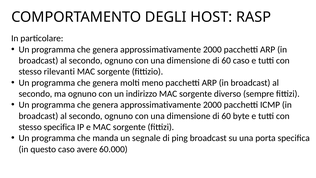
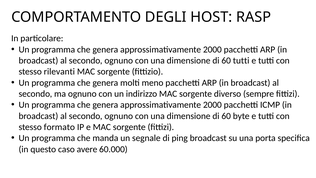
60 caso: caso -> tutti (241, 61)
stesso specifica: specifica -> formato (59, 127)
